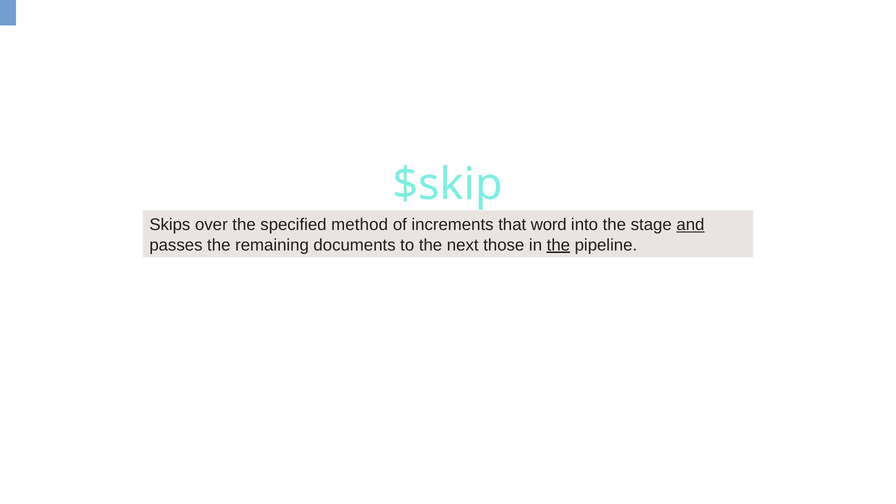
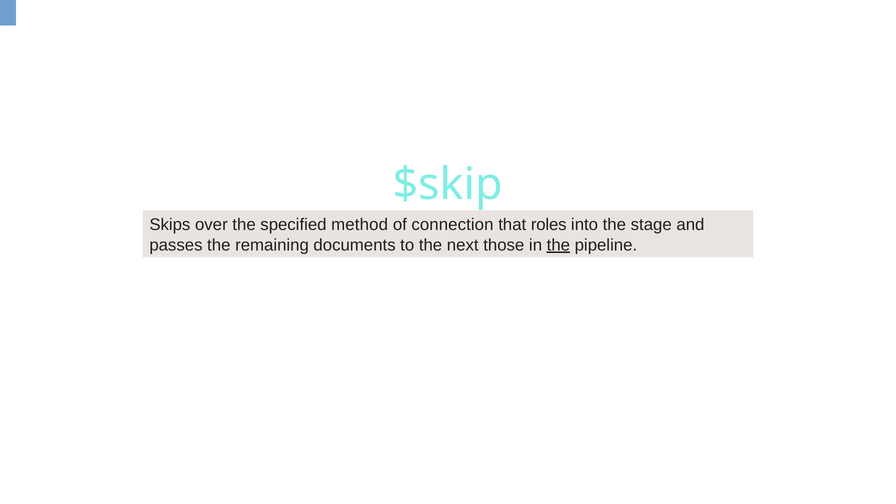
increments: increments -> connection (452, 225)
word: word -> roles (549, 225)
and underline: present -> none (690, 225)
